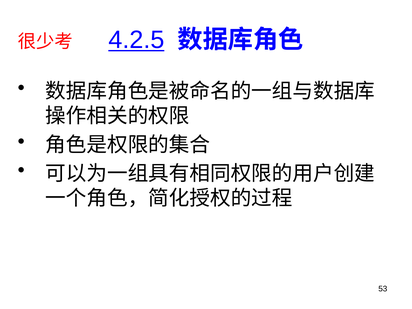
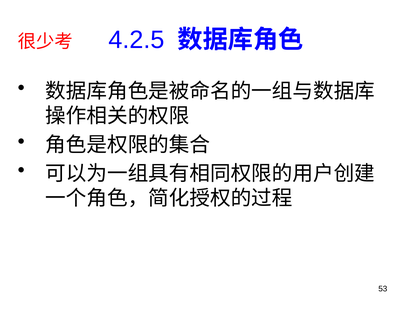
4.2.5 underline: present -> none (136, 40)
